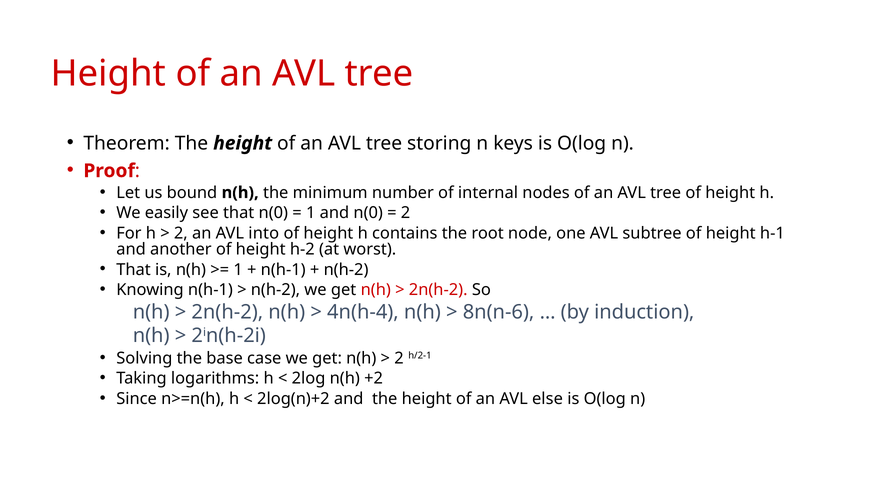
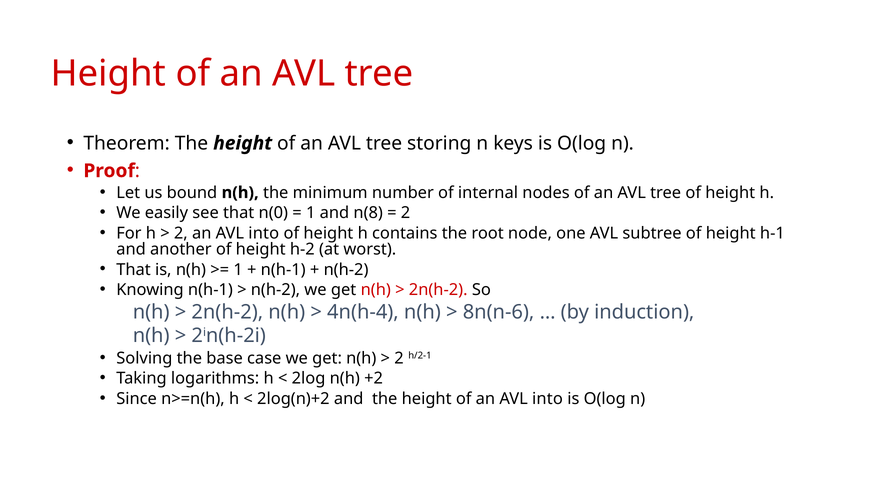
and n(0: n(0 -> n(8 (368, 213)
of an AVL else: else -> into (547, 399)
